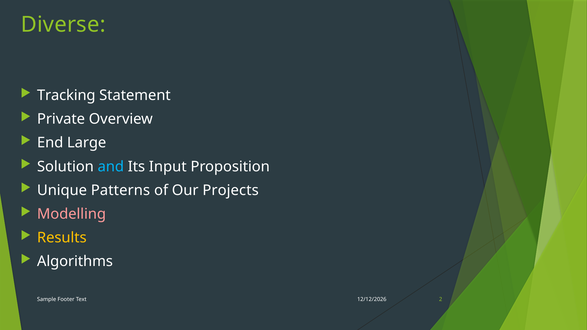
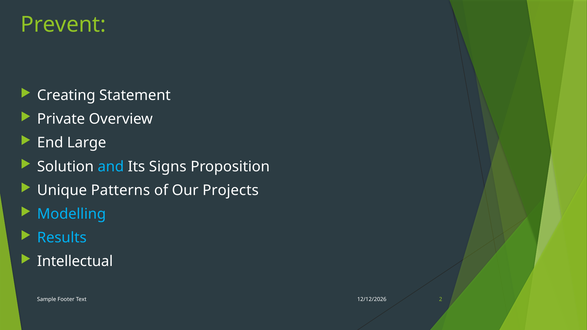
Diverse: Diverse -> Prevent (63, 25)
Tracking: Tracking -> Creating (66, 95)
Input: Input -> Signs (168, 167)
Modelling colour: pink -> light blue (72, 214)
Results colour: yellow -> light blue (62, 238)
Algorithms: Algorithms -> Intellectual (75, 262)
